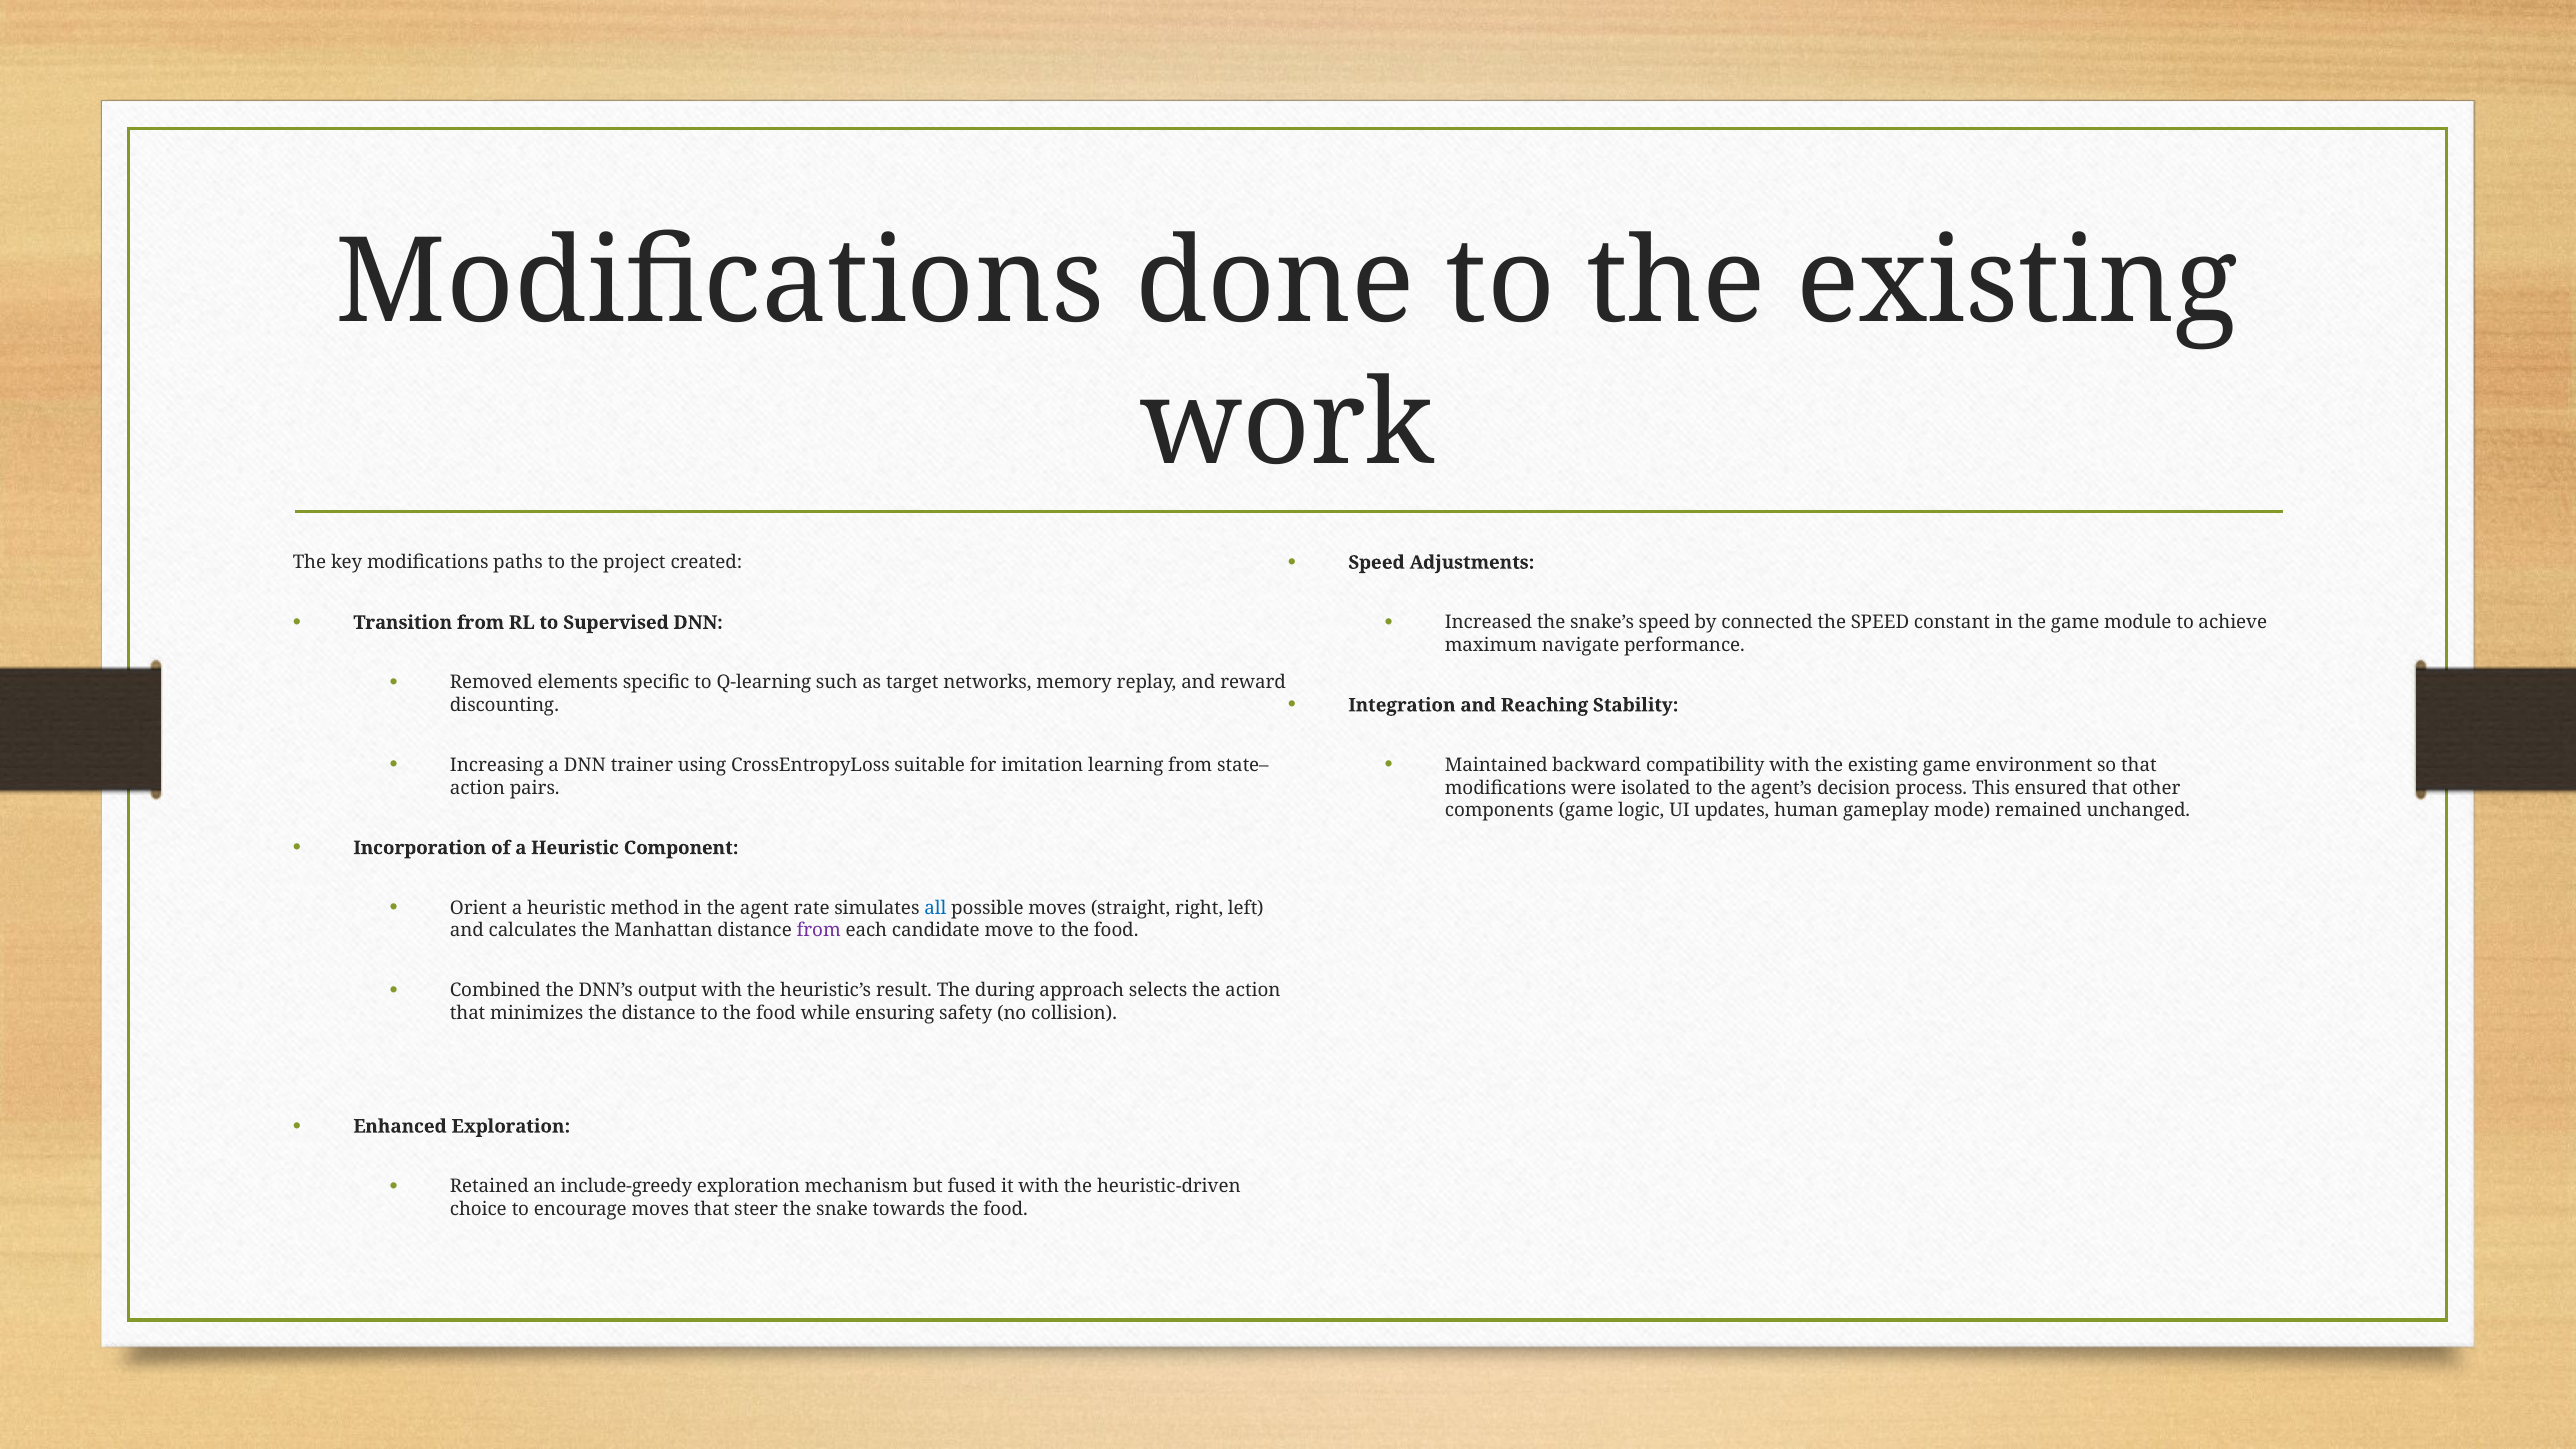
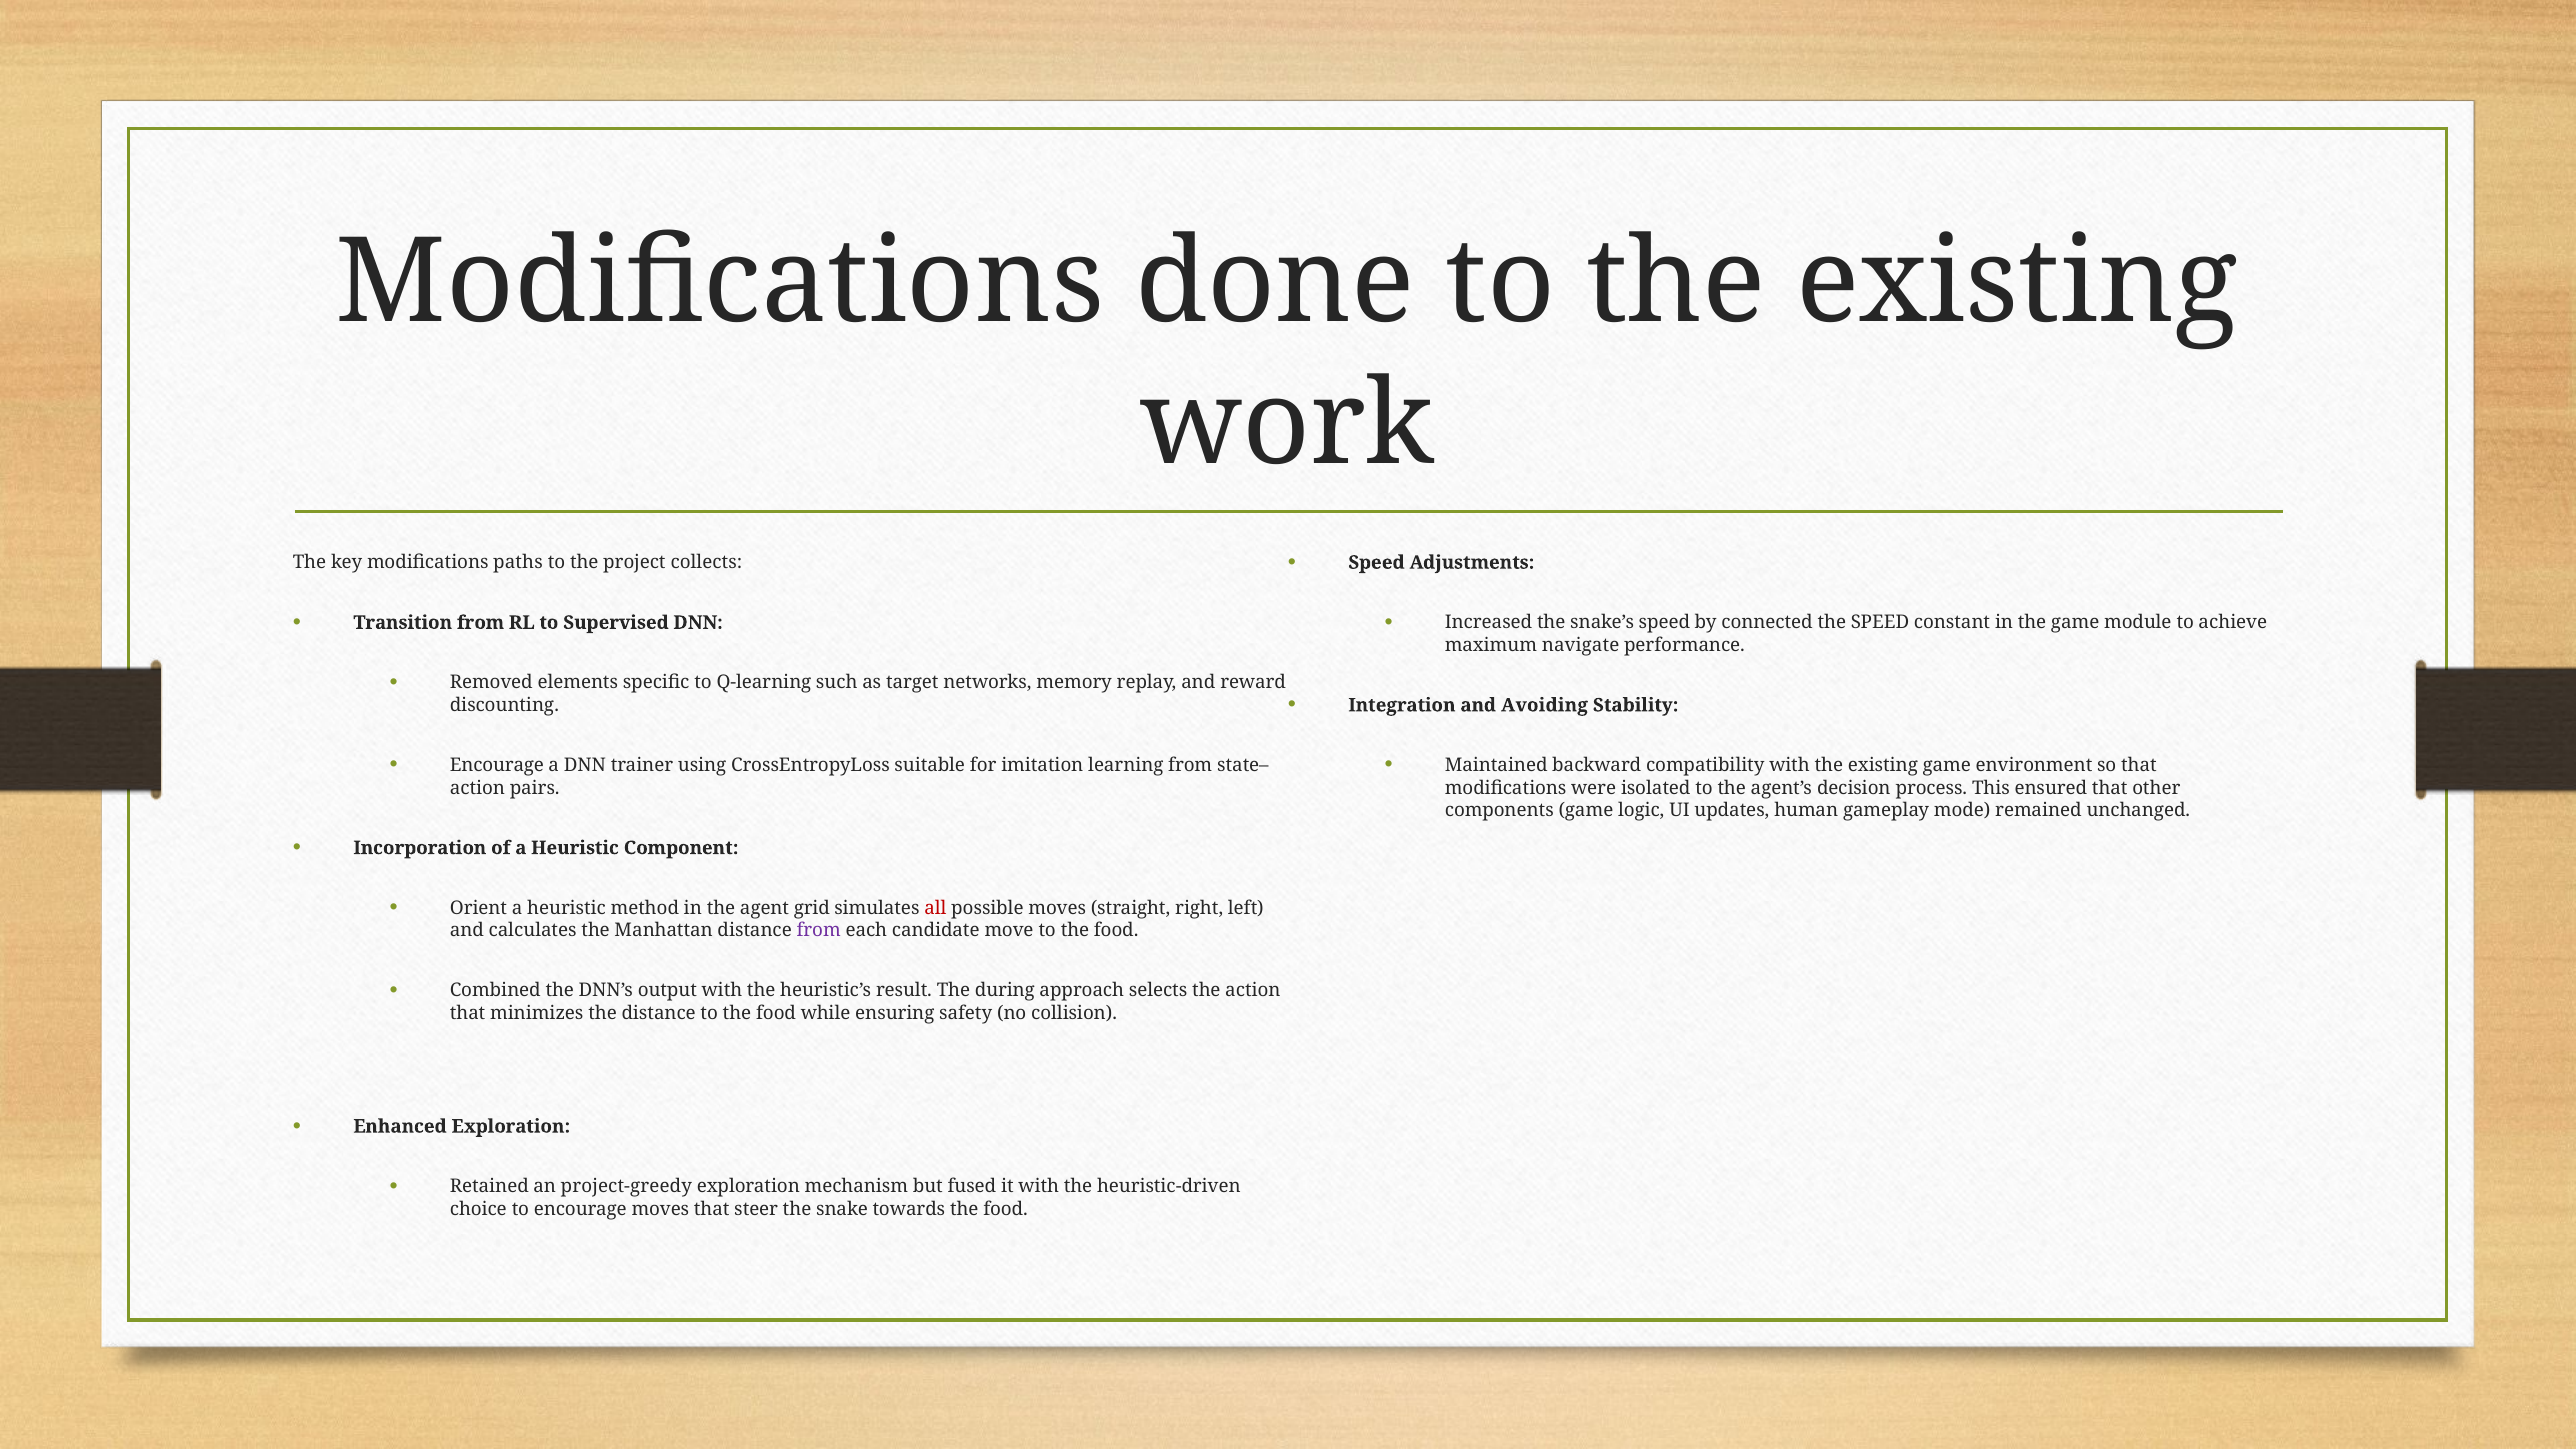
created: created -> collects (706, 563)
Reaching: Reaching -> Avoiding (1544, 705)
Increasing: Increasing -> Encourage (497, 765)
rate: rate -> grid (812, 908)
all colour: blue -> red (935, 908)
include-greedy: include-greedy -> project-greedy (626, 1186)
